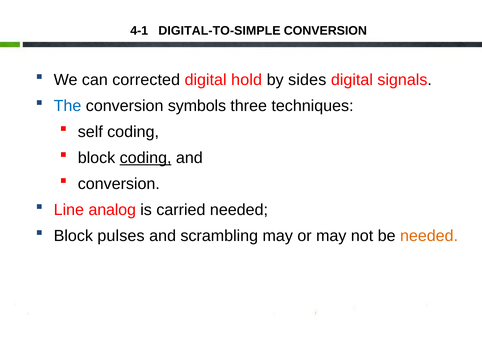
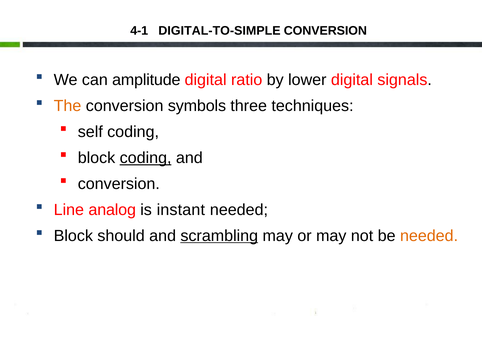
corrected: corrected -> amplitude (146, 80)
hold: hold -> ratio (247, 80)
sides: sides -> lower (307, 80)
The colour: blue -> orange (68, 106)
carried: carried -> instant (181, 210)
pulses: pulses -> should (121, 236)
scrambling underline: none -> present (219, 236)
